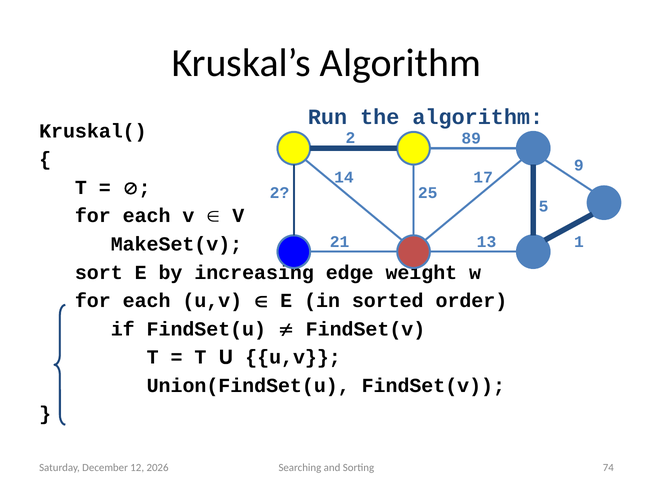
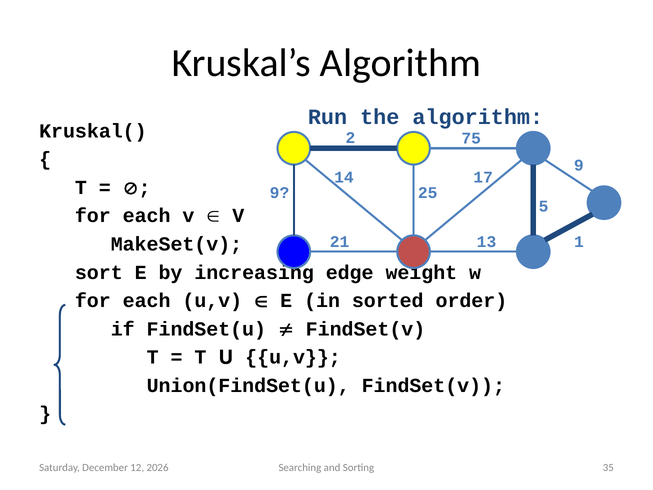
89: 89 -> 75 (471, 138)
2: 2 -> 9 (280, 193)
74: 74 -> 35 (608, 468)
